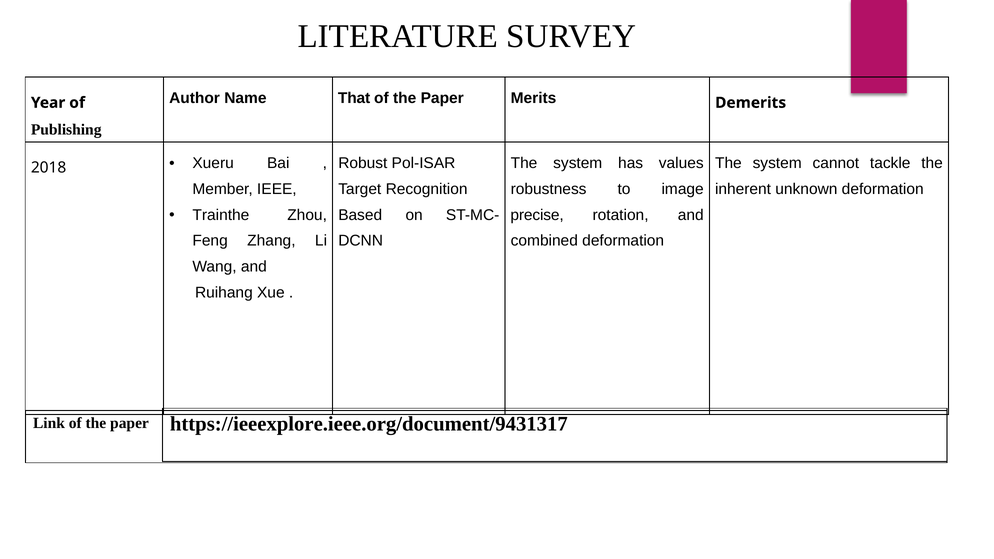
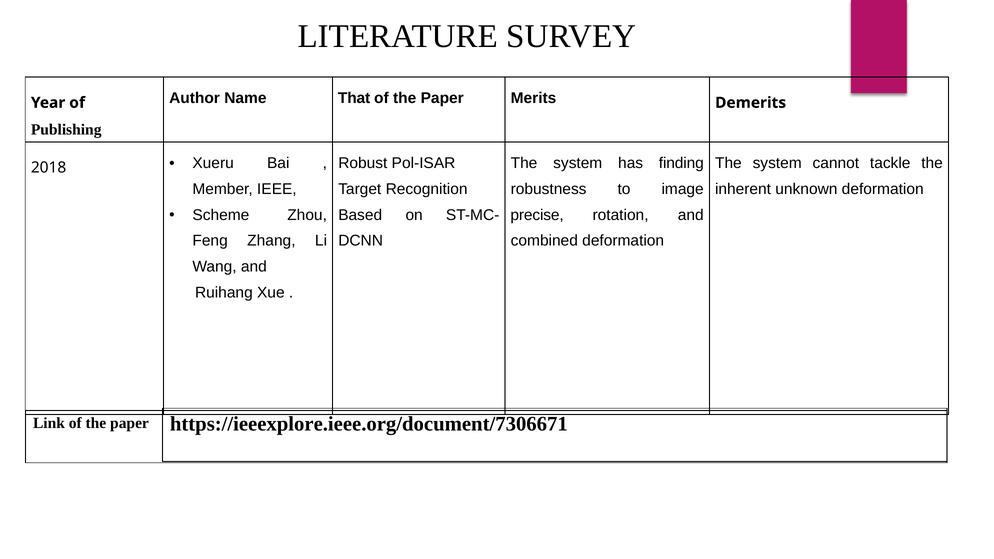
values: values -> finding (681, 163)
Trainthe: Trainthe -> Scheme (221, 215)
https://ieeexplore.ieee.org/document/9431317: https://ieeexplore.ieee.org/document/9431317 -> https://ieeexplore.ieee.org/document/7306671 (369, 424)
